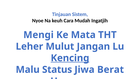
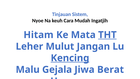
Mengi: Mengi -> Hitam (38, 35)
THT underline: none -> present (107, 35)
Status: Status -> Gejala (57, 69)
